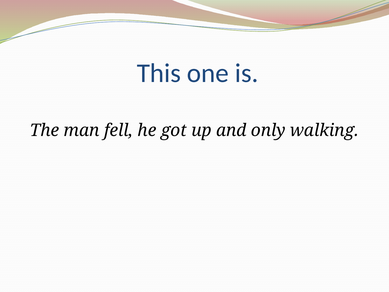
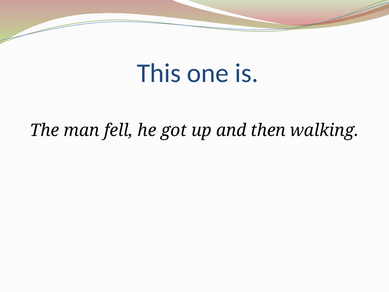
only: only -> then (268, 130)
